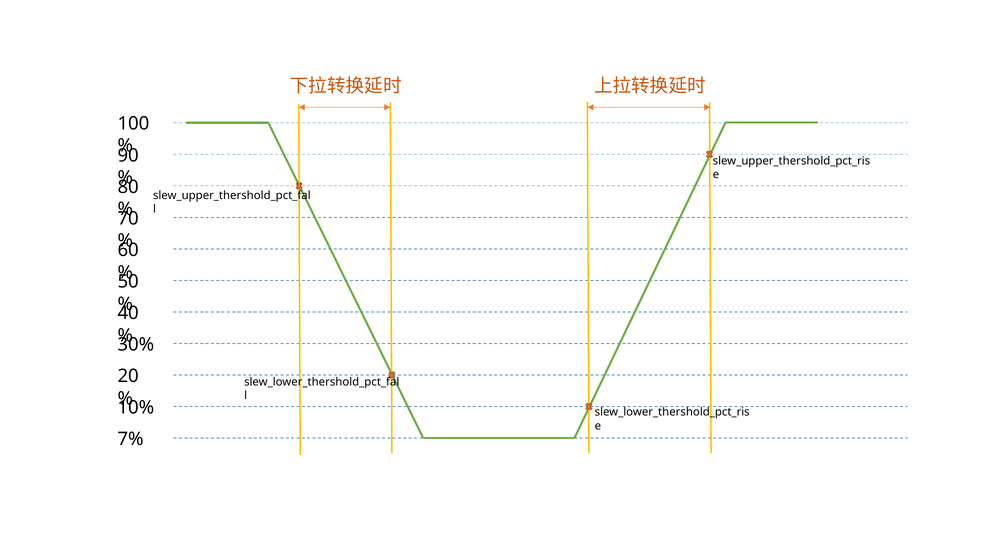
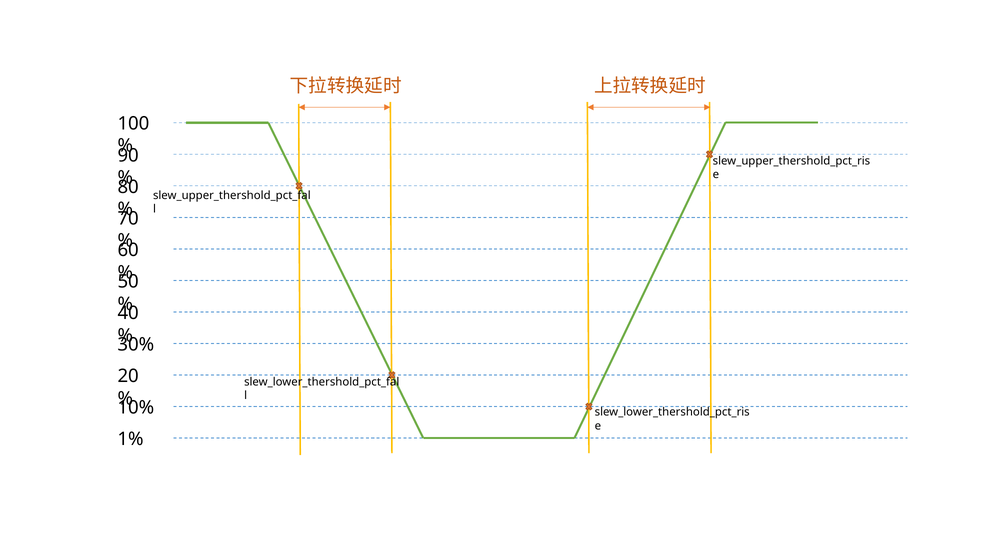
7%: 7% -> 1% (131, 439)
